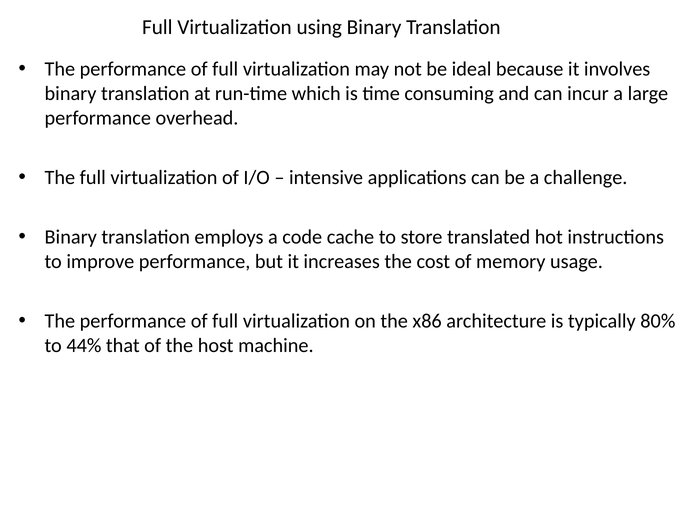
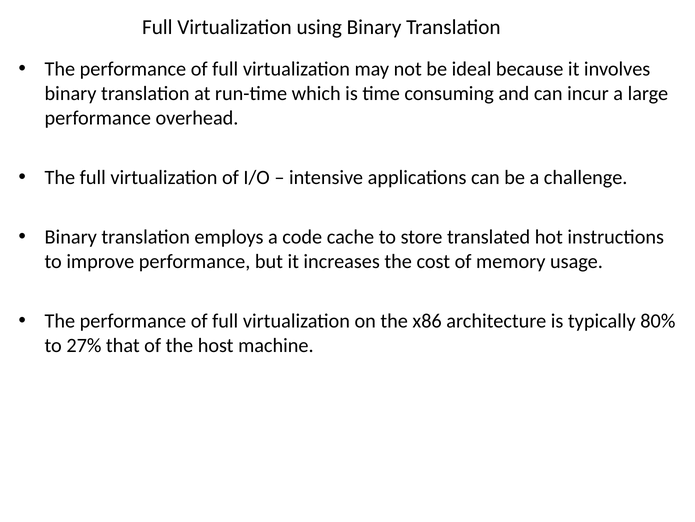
44%: 44% -> 27% (84, 345)
